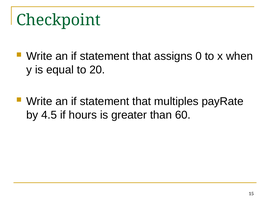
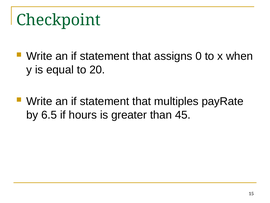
4.5: 4.5 -> 6.5 (49, 115)
60: 60 -> 45 (183, 115)
